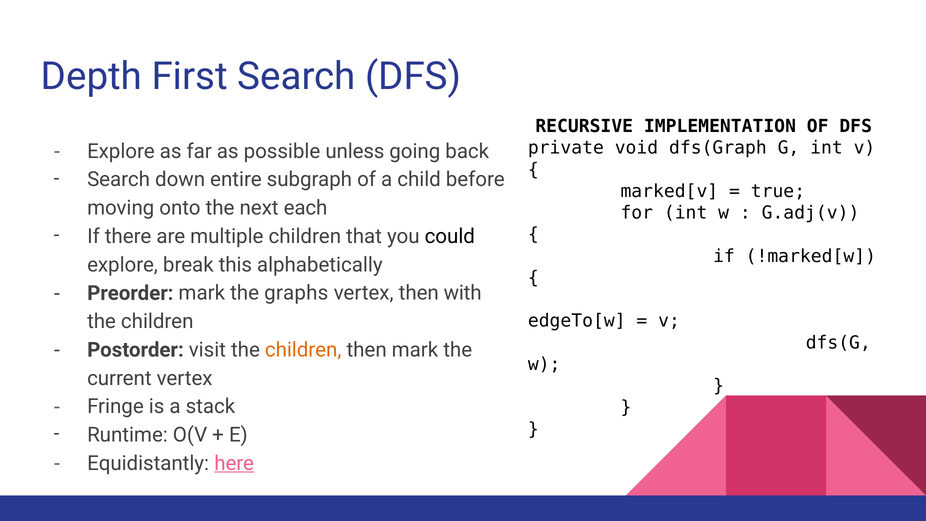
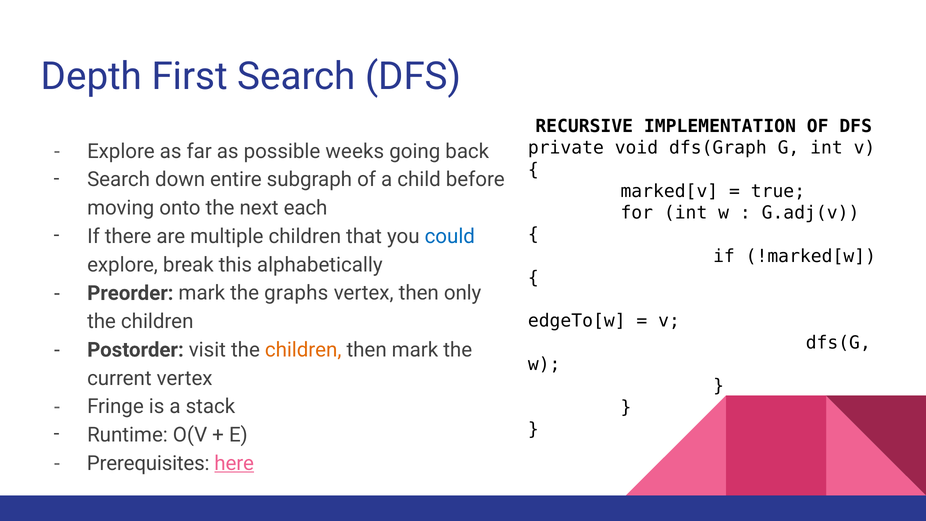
unless: unless -> weeks (355, 151)
could colour: black -> blue (450, 236)
with: with -> only (463, 293)
Equidistantly: Equidistantly -> Prerequisites (148, 463)
